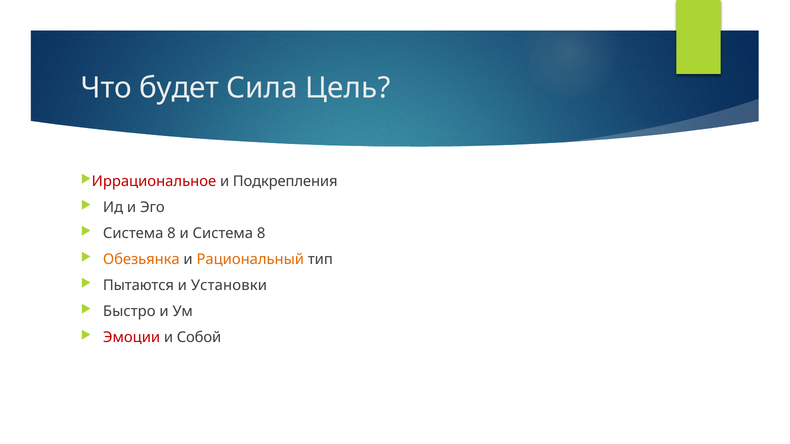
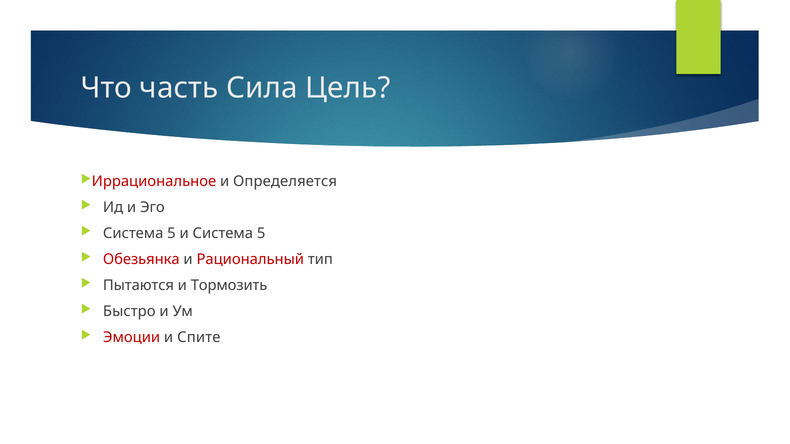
будет: будет -> часть (179, 88)
Подкрепления: Подкрепления -> Определяется (285, 182)
8: 8 -> 5 (171, 234)
и Система 8: 8 -> 5 (261, 234)
Обезьянка colour: orange -> red (141, 260)
Рациональный colour: orange -> red (250, 260)
Установки: Установки -> Тормозить (229, 286)
Собой: Собой -> Спите (199, 338)
